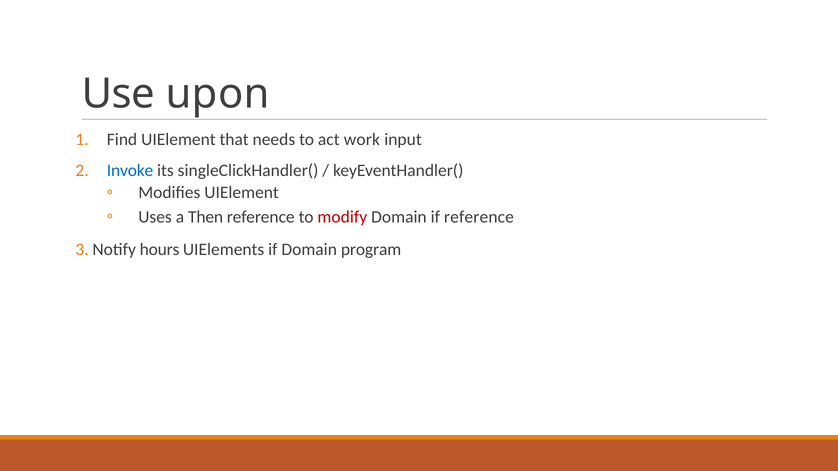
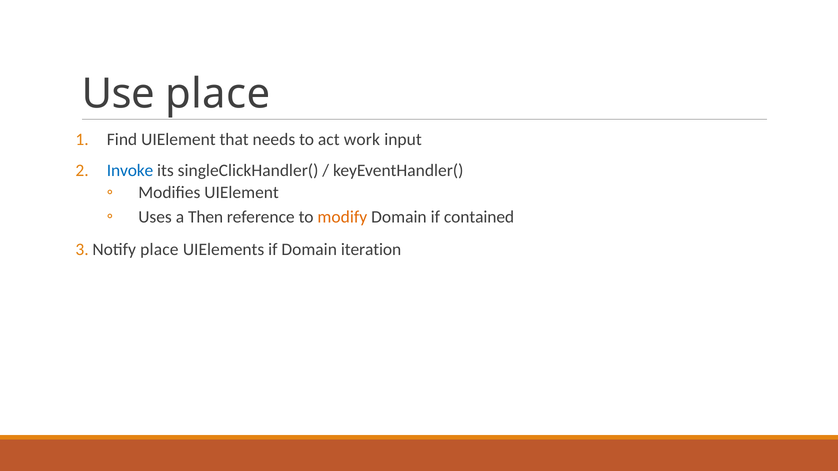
Use upon: upon -> place (218, 94)
modify colour: red -> orange (342, 217)
if reference: reference -> contained (479, 217)
Notify hours: hours -> place (159, 250)
program: program -> iteration (371, 250)
